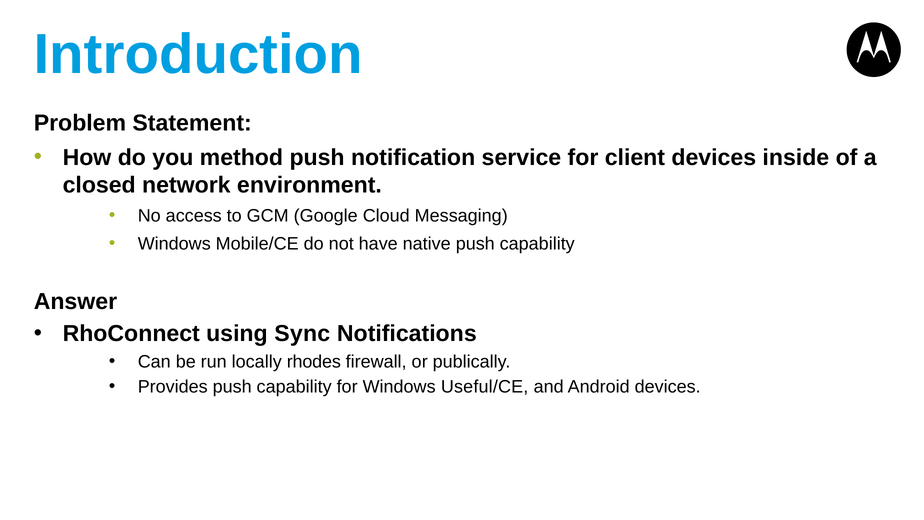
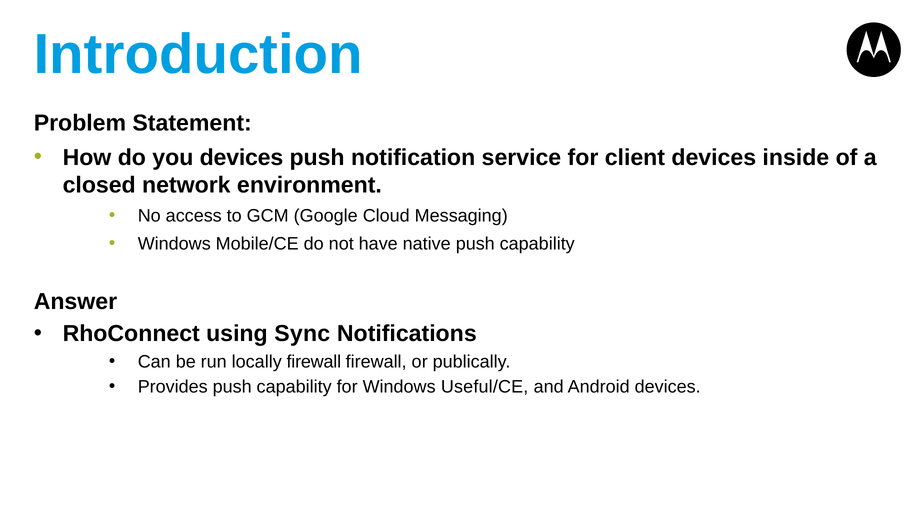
you method: method -> devices (241, 157)
locally rhodes: rhodes -> firewall (314, 362)
